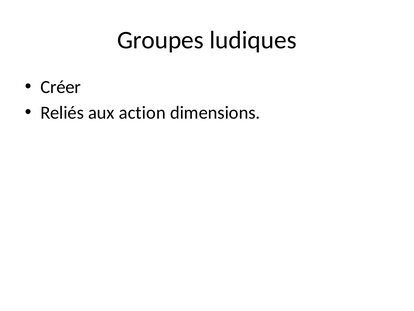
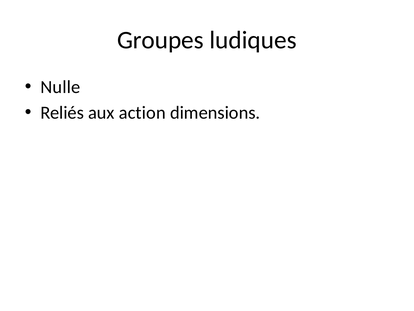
Créer: Créer -> Nulle (60, 87)
